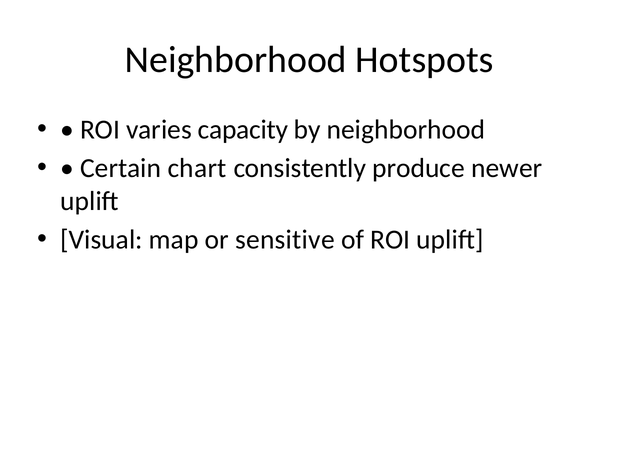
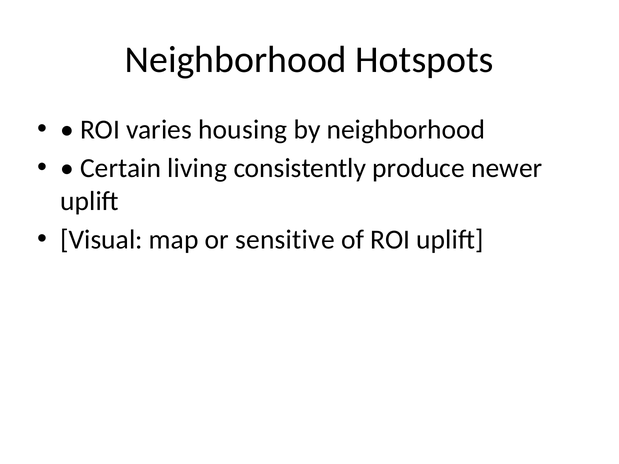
capacity: capacity -> housing (243, 130)
chart: chart -> living (197, 168)
